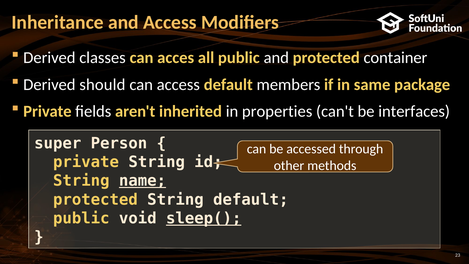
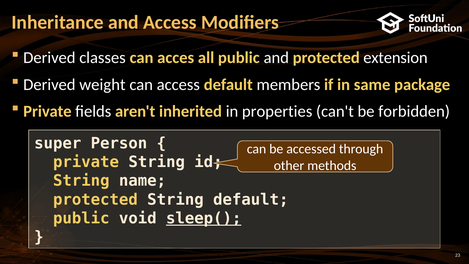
container: container -> extension (395, 58)
should: should -> weight (102, 85)
interfaces: interfaces -> forbidden (414, 111)
name underline: present -> none (143, 181)
